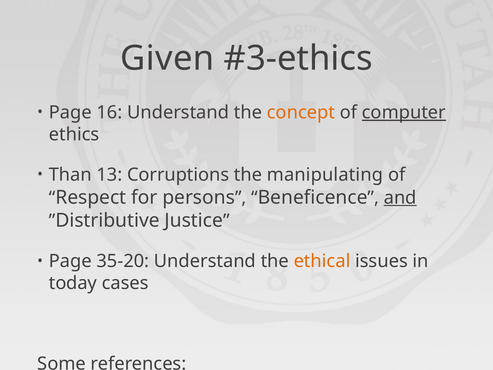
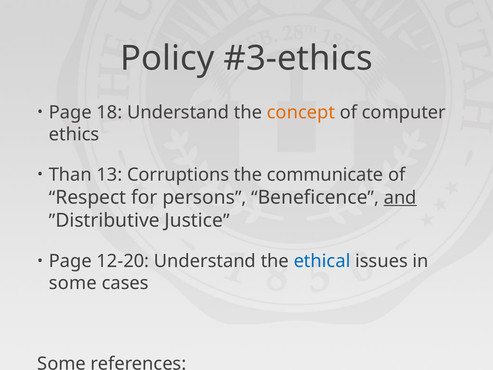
Given: Given -> Policy (167, 58)
16: 16 -> 18 (109, 112)
computer underline: present -> none (404, 112)
manipulating: manipulating -> communicate (325, 175)
35-20: 35-20 -> 12-20 (123, 261)
ethical colour: orange -> blue (322, 261)
today: today -> some (73, 283)
